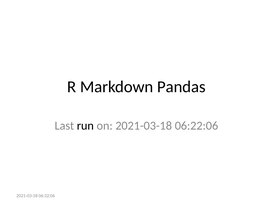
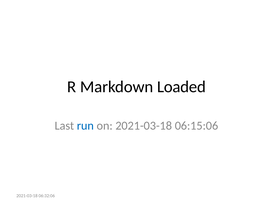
Pandas: Pandas -> Loaded (181, 87)
run colour: black -> blue (85, 126)
06:22:06: 06:22:06 -> 06:15:06 (196, 126)
